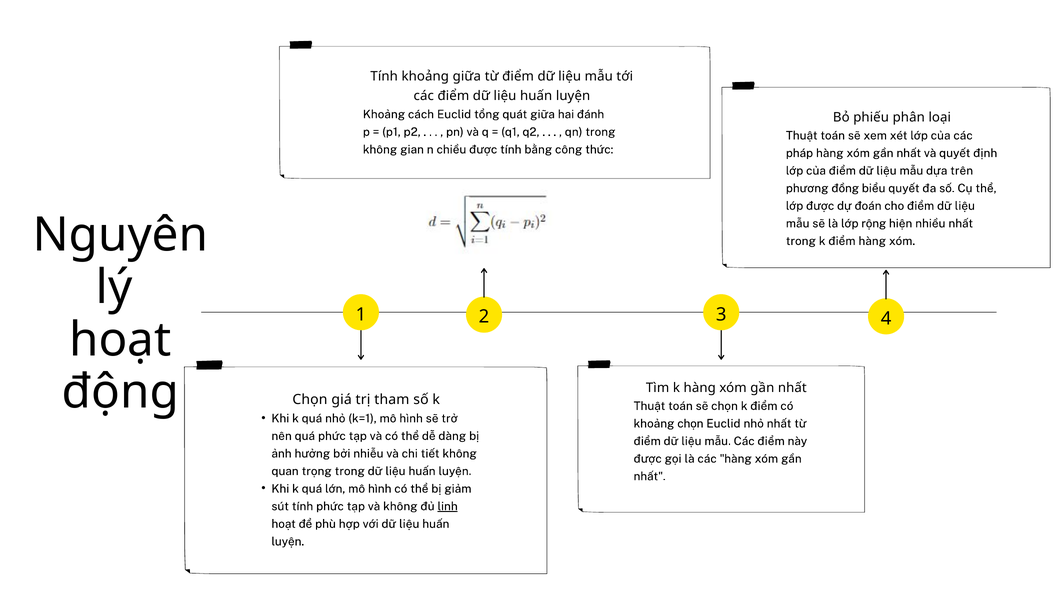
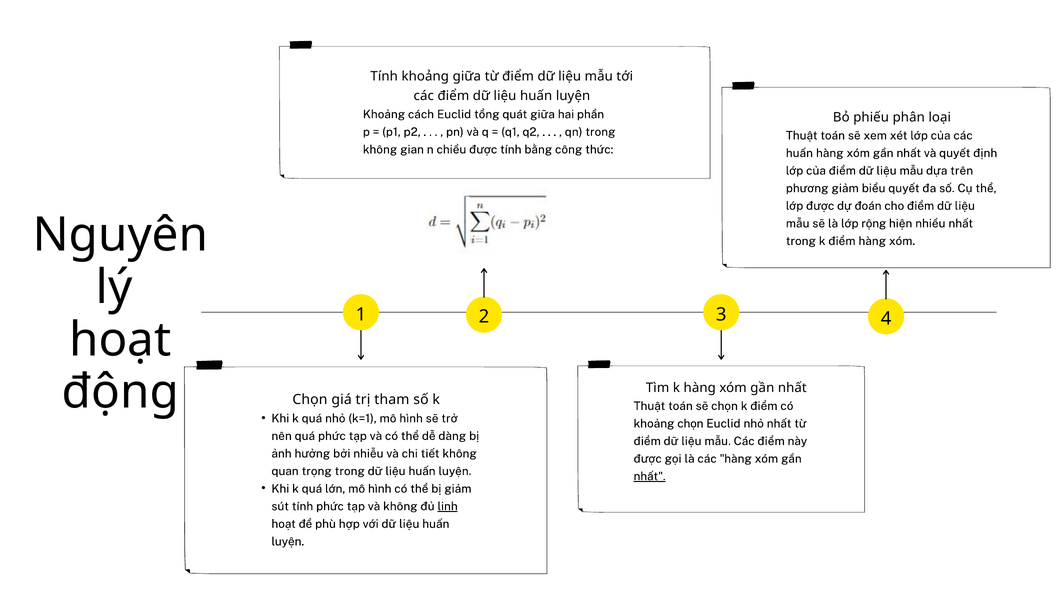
đánh: đánh -> phần (591, 114)
pháp: pháp -> huấn (799, 153)
phương đồng: đồng -> giảm (845, 188)
nhất underline: none -> present (650, 476)
